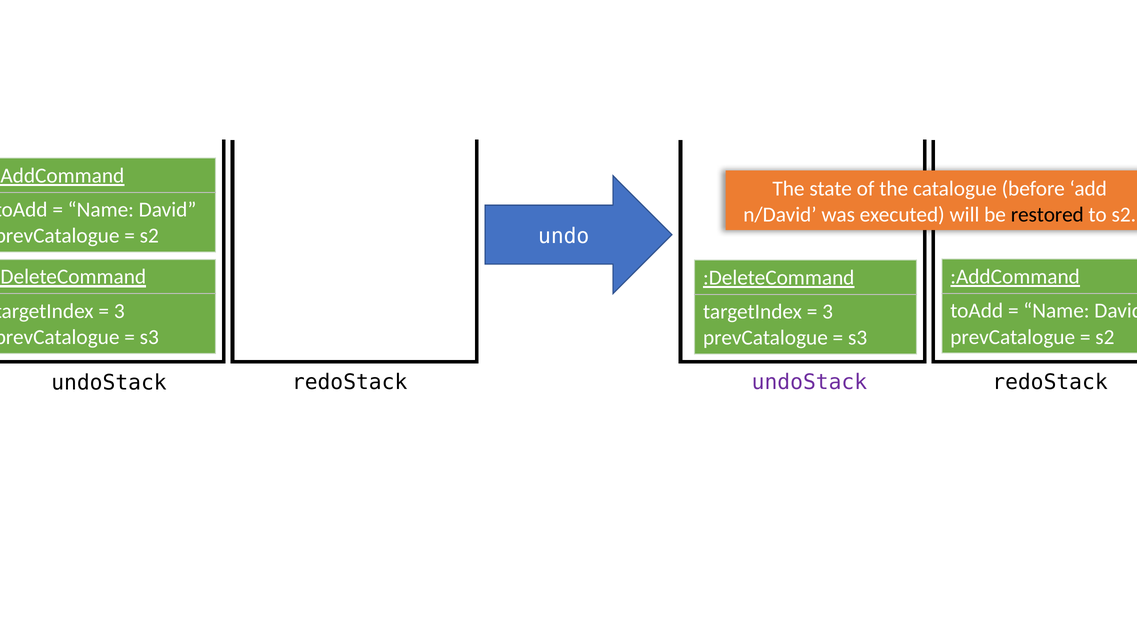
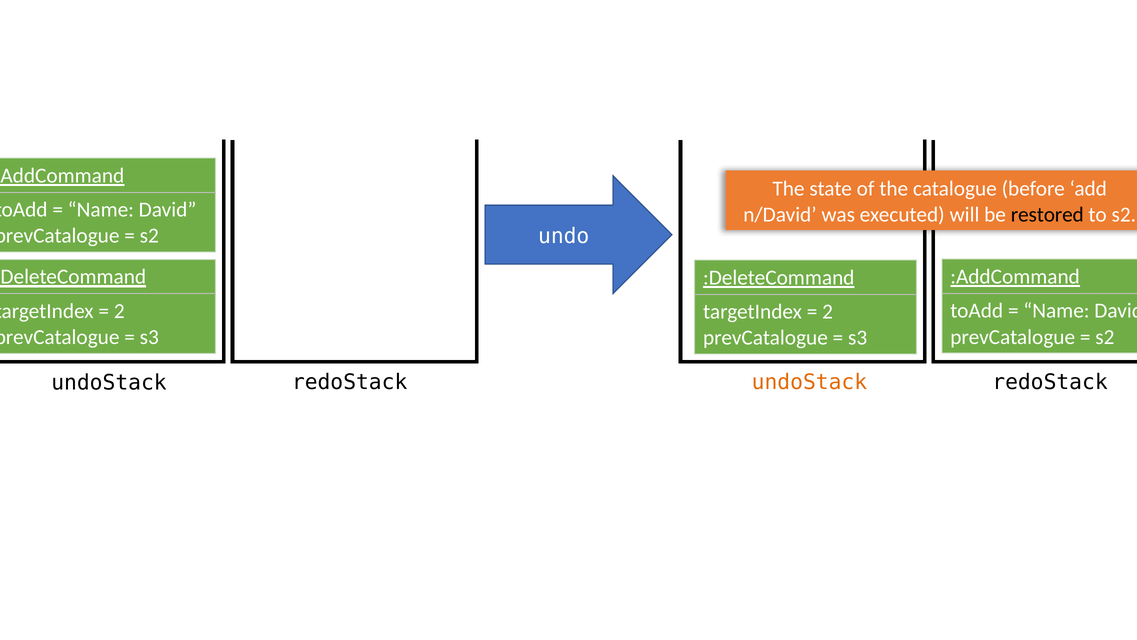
3: 3 -> 2 (119, 311)
3: 3 -> 2 (828, 312)
undoStack colour: purple -> orange (809, 382)
